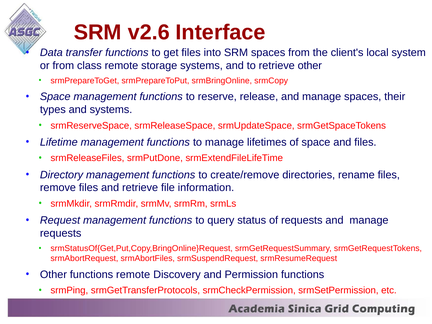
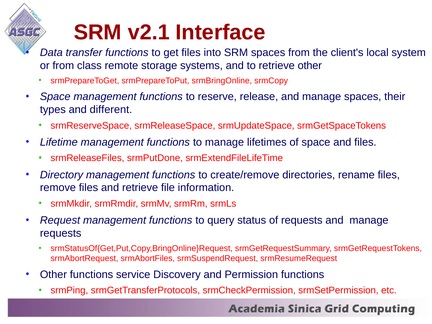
v2.6: v2.6 -> v2.1 (149, 32)
and systems: systems -> different (111, 110)
functions remote: remote -> service (133, 275)
